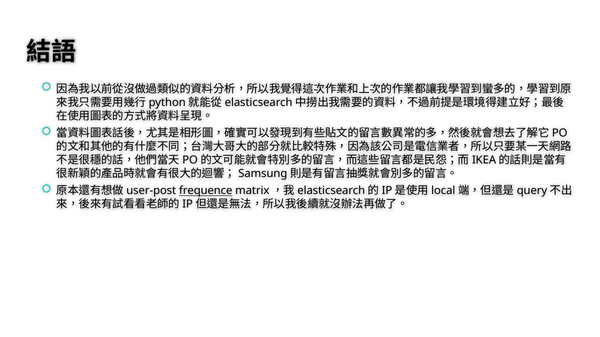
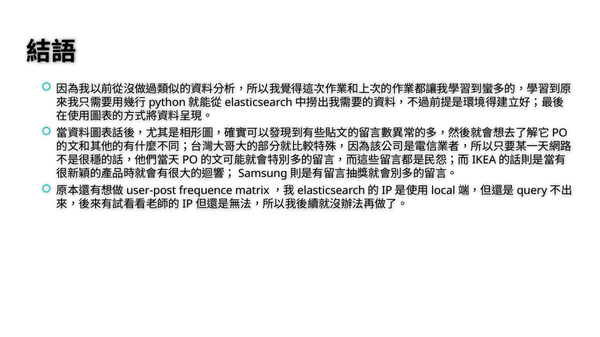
frequence underline: present -> none (206, 191)
